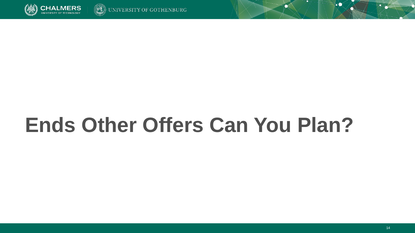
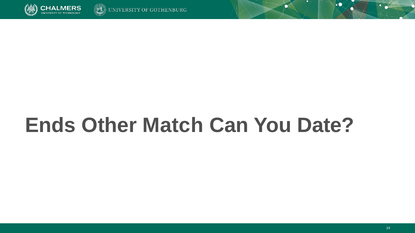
Offers: Offers -> Match (173, 126)
Plan: Plan -> Date (326, 126)
